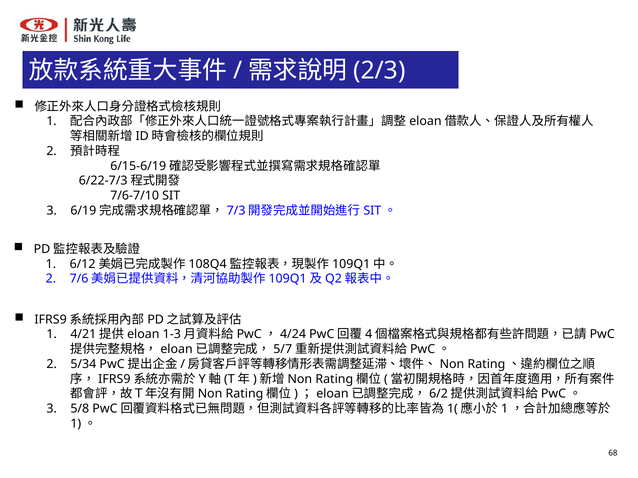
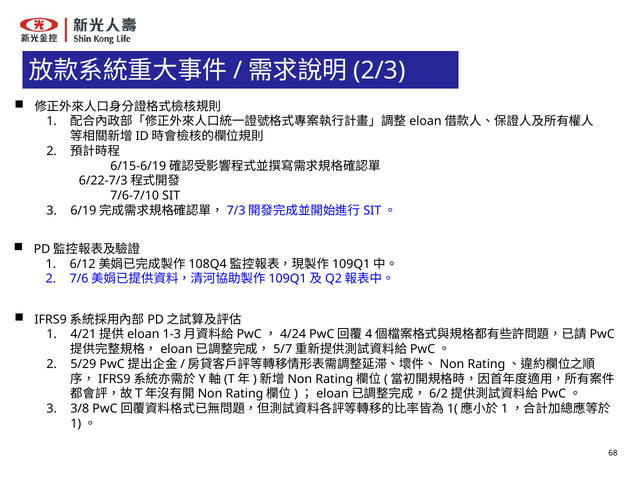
5/34: 5/34 -> 5/29 (83, 365)
5/8: 5/8 -> 3/8 (80, 409)
